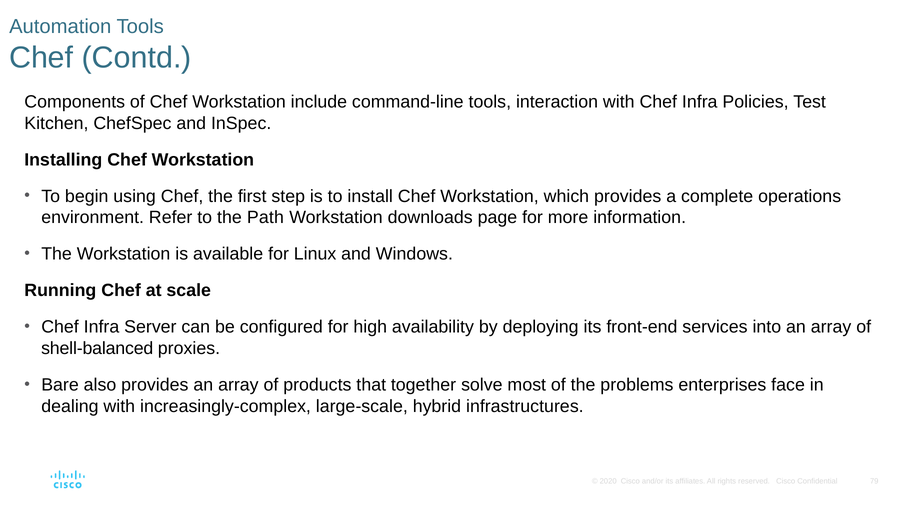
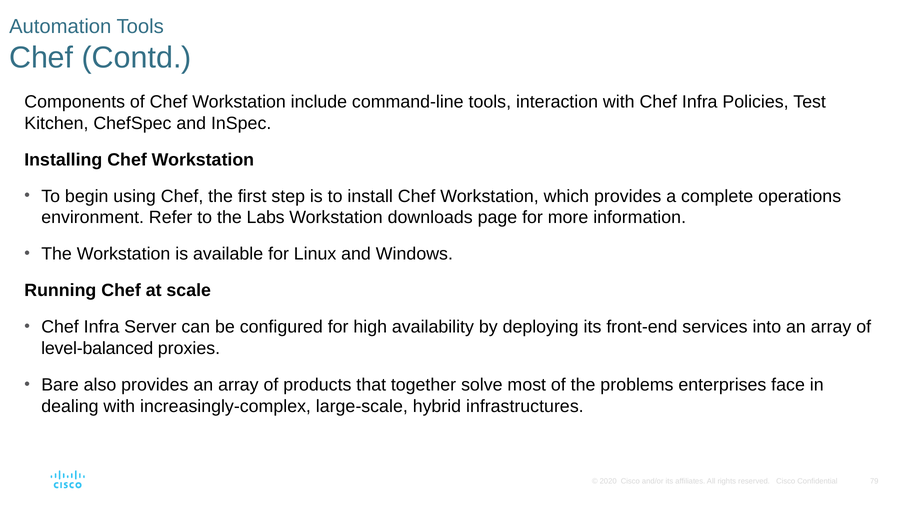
Path: Path -> Labs (266, 218)
shell-balanced: shell-balanced -> level-balanced (97, 349)
